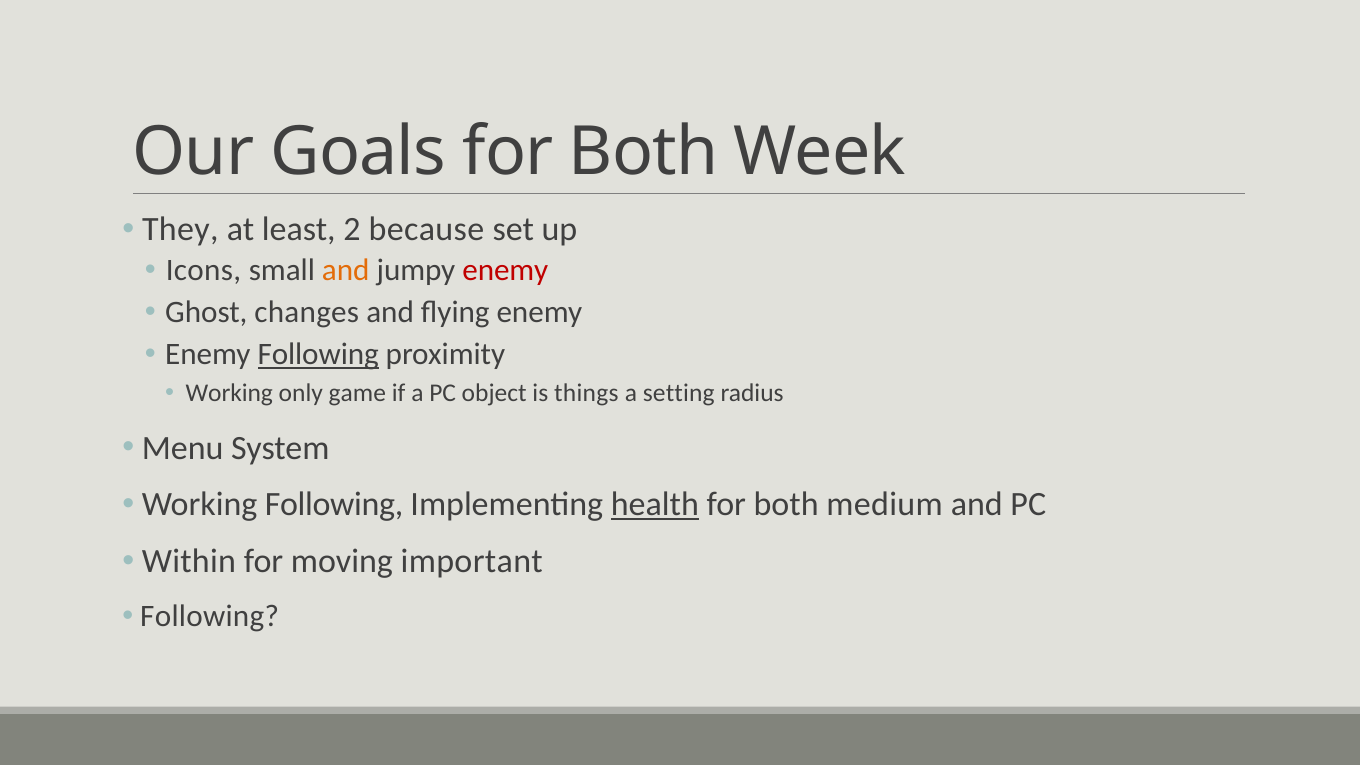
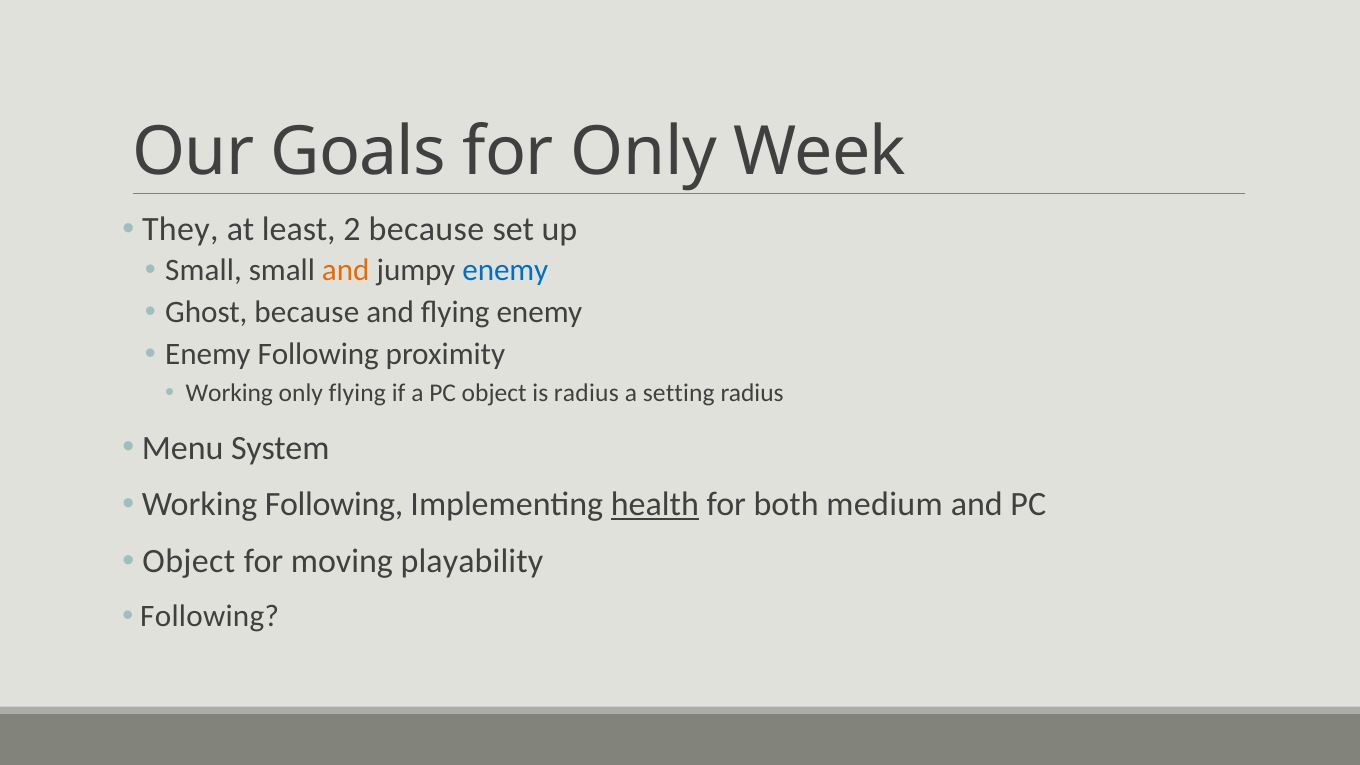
Goals for Both: Both -> Only (644, 152)
Icons: Icons -> Small (204, 270)
enemy colour: red -> blue (505, 270)
Ghost changes: changes -> because (307, 312)
Following underline: present -> none (318, 354)
only game: game -> flying (357, 393)
is things: things -> radius (586, 393)
Within: Within -> Object (189, 561)
important: important -> playability (472, 561)
